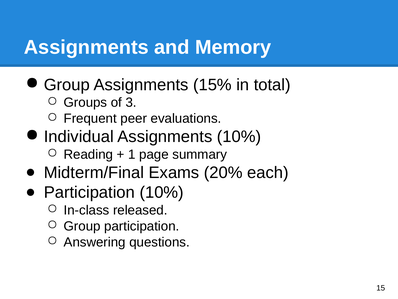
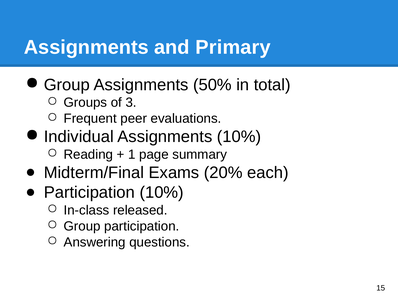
Memory: Memory -> Primary (233, 47)
15%: 15% -> 50% (212, 85)
